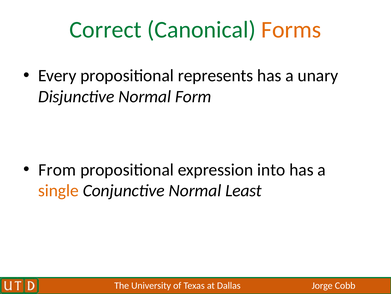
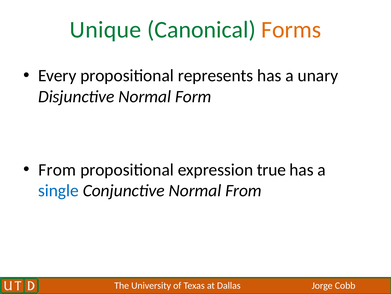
Correct: Correct -> Unique (105, 30)
into: into -> true (271, 169)
single colour: orange -> blue (58, 190)
Normal Least: Least -> From (244, 190)
